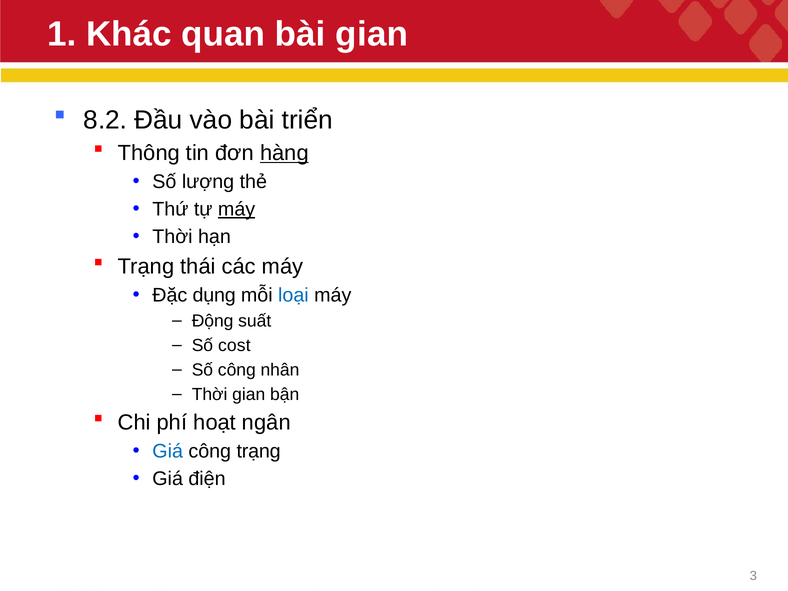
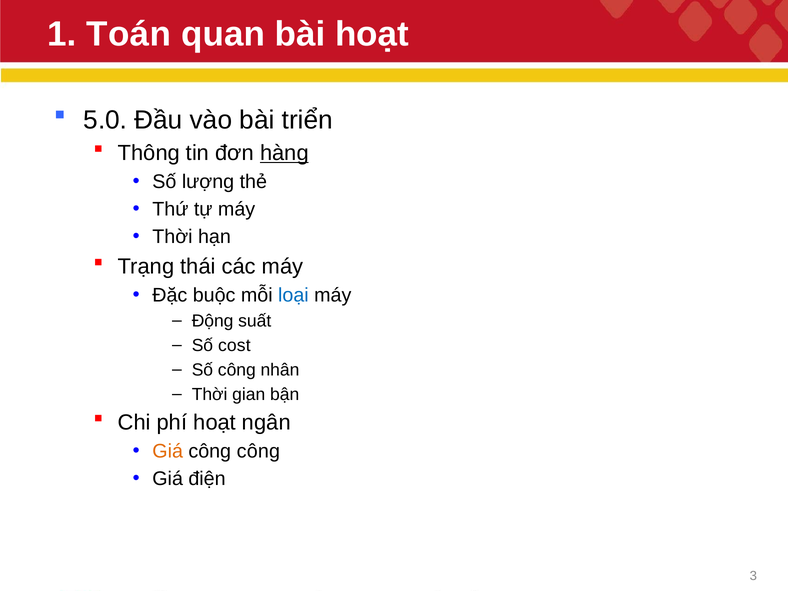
Khác: Khác -> Toán (129, 34)
bài gian: gian -> hoạt (372, 34)
8.2: 8.2 -> 5.0 (105, 120)
máy underline: present -> none (237, 209)
dụng: dụng -> buộc (214, 295)
Giá colour: blue -> orange (168, 451)
công trạng: trạng -> công (258, 451)
